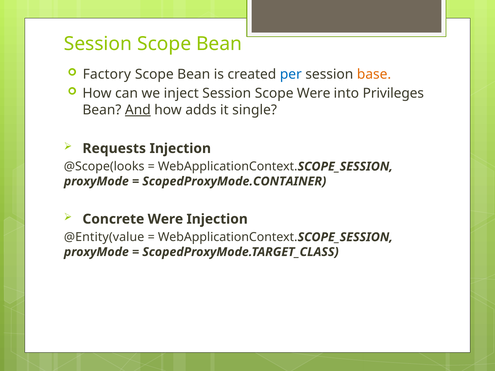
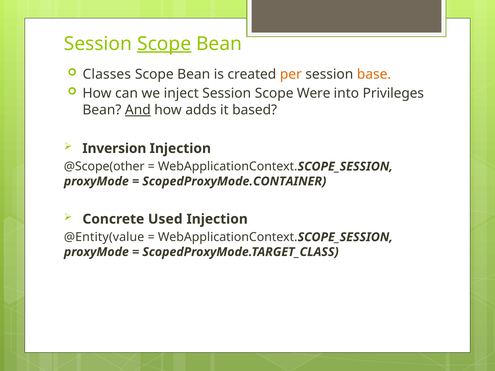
Scope underline: none -> present (164, 44)
Factory: Factory -> Classes (107, 74)
per colour: blue -> orange (291, 74)
single: single -> based (255, 110)
Requests: Requests -> Inversion (114, 149)
@Scope(looks: @Scope(looks -> @Scope(other (104, 167)
Concrete Were: Were -> Used (165, 219)
